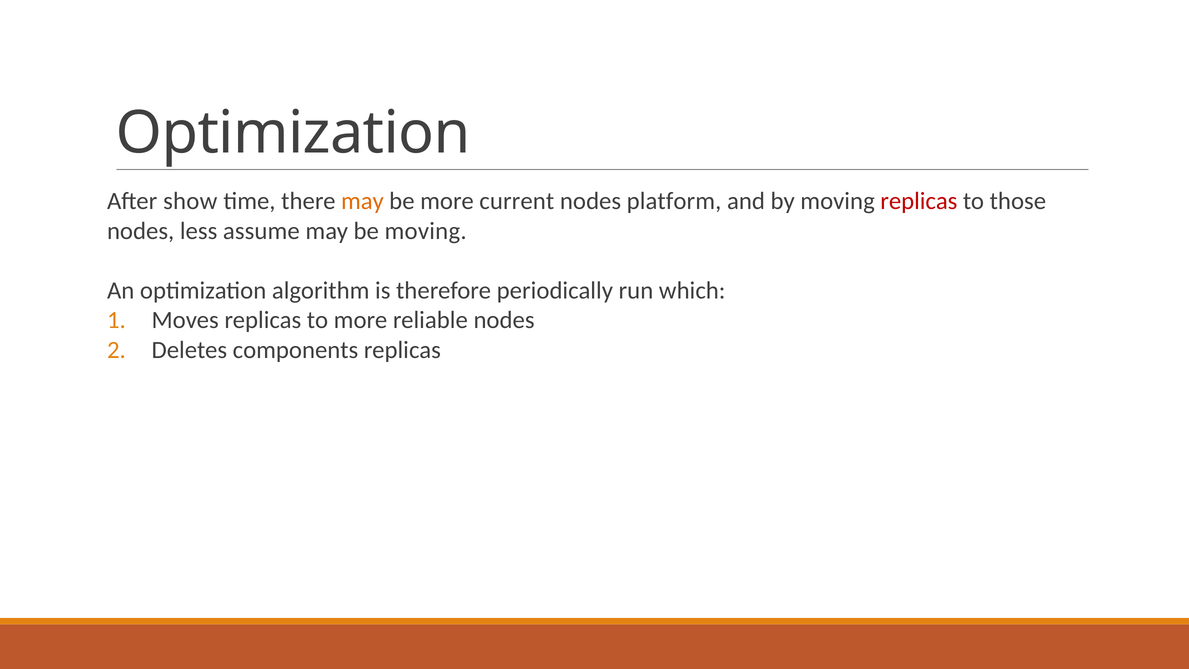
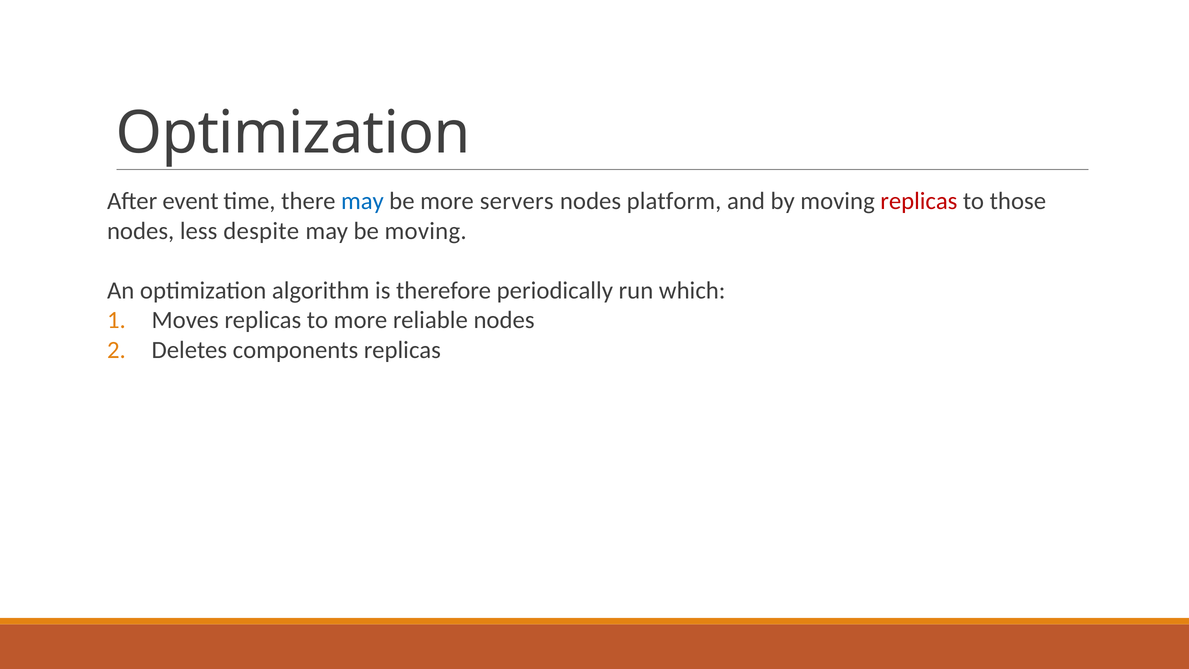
show: show -> event (190, 201)
may colour: orange -> blue (362, 201)
current: current -> servers (517, 201)
assume: assume -> despite (261, 231)
